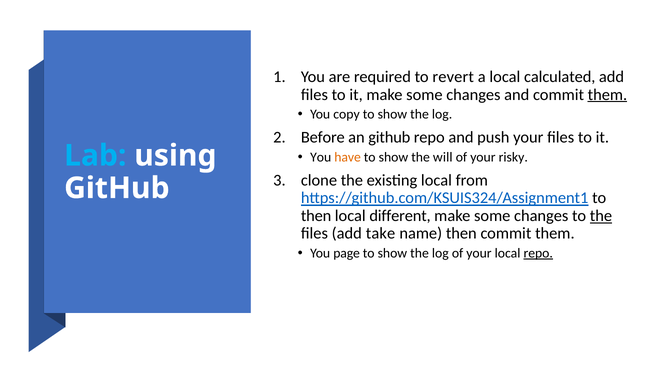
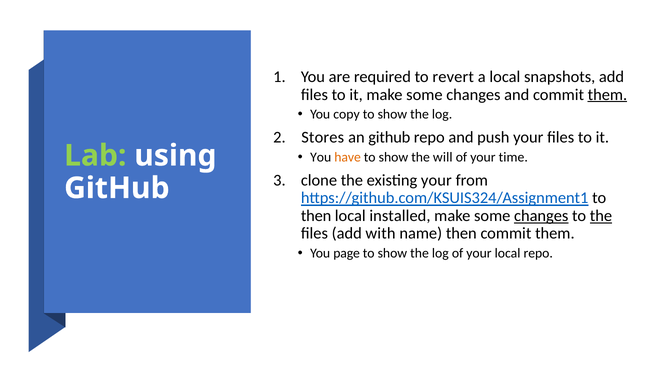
calculated: calculated -> snapshots (560, 77)
Before: Before -> Stores (323, 138)
risky: risky -> time (513, 157)
Lab colour: light blue -> light green (95, 156)
existing local: local -> your (436, 180)
different: different -> installed (400, 216)
changes underline: none -> present (541, 216)
take: take -> with (381, 234)
repo underline: present -> none (538, 254)
